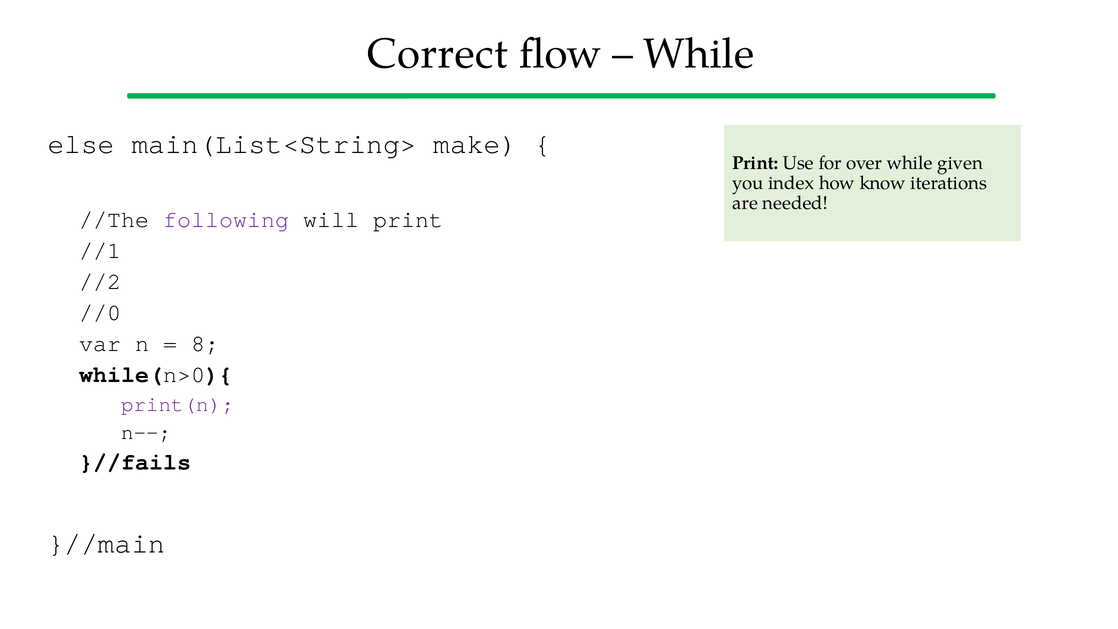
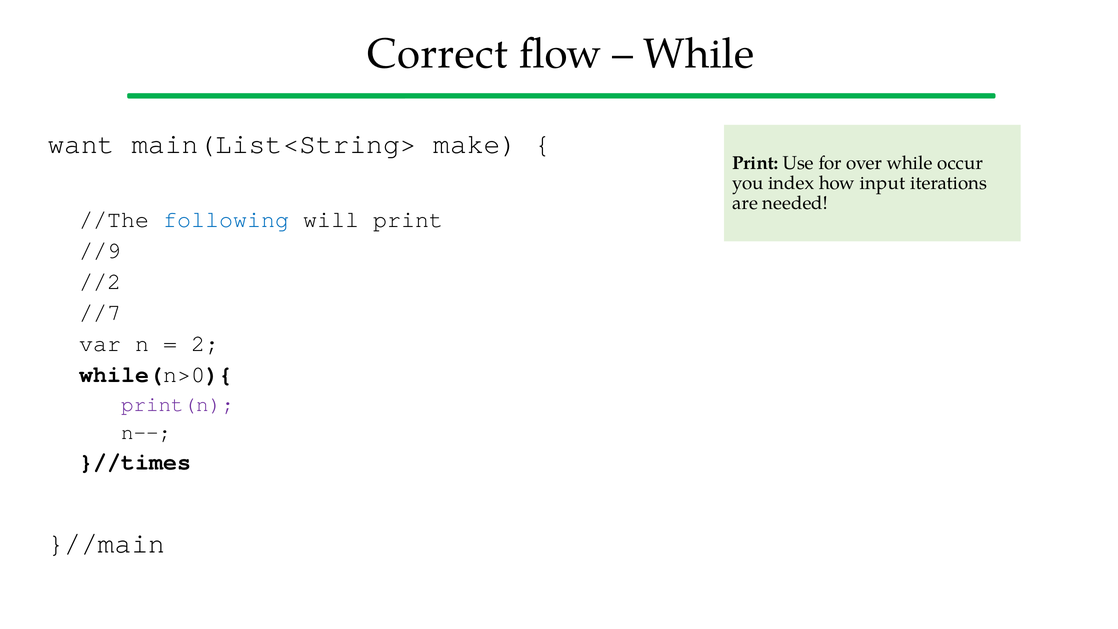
else: else -> want (81, 144)
given: given -> occur (960, 163)
know: know -> input (883, 183)
following colour: purple -> blue (226, 219)
//1: //1 -> //9 (100, 250)
//0: //0 -> //7 (100, 312)
8: 8 -> 2 (205, 343)
}//fails: }//fails -> }//times (135, 462)
